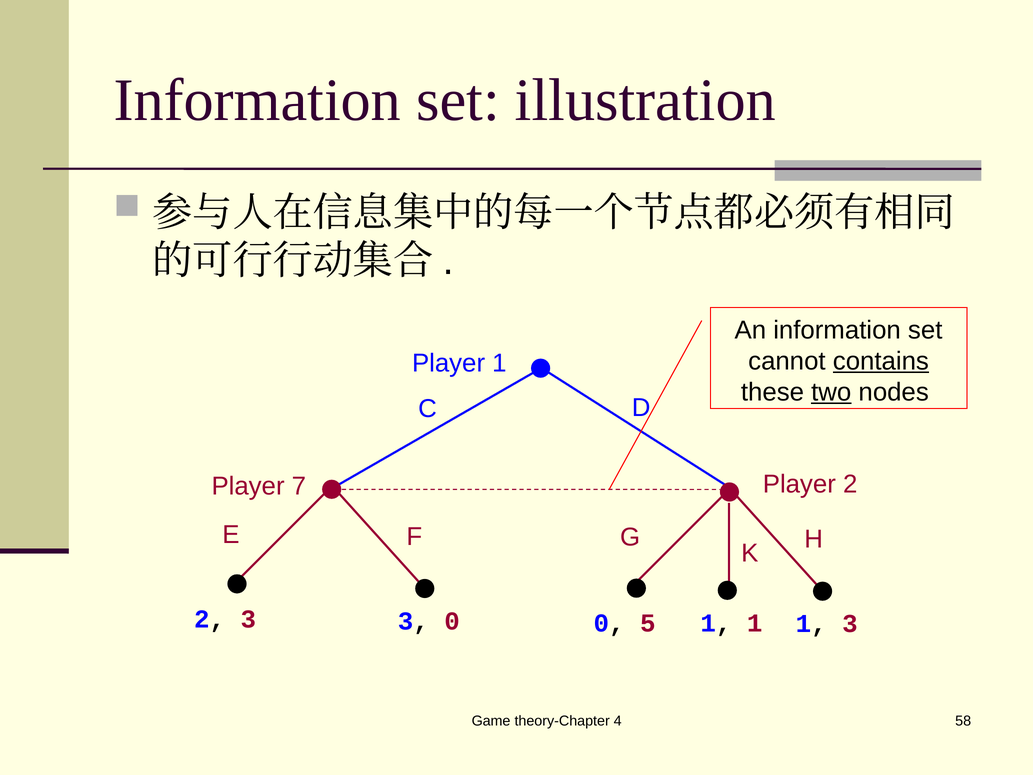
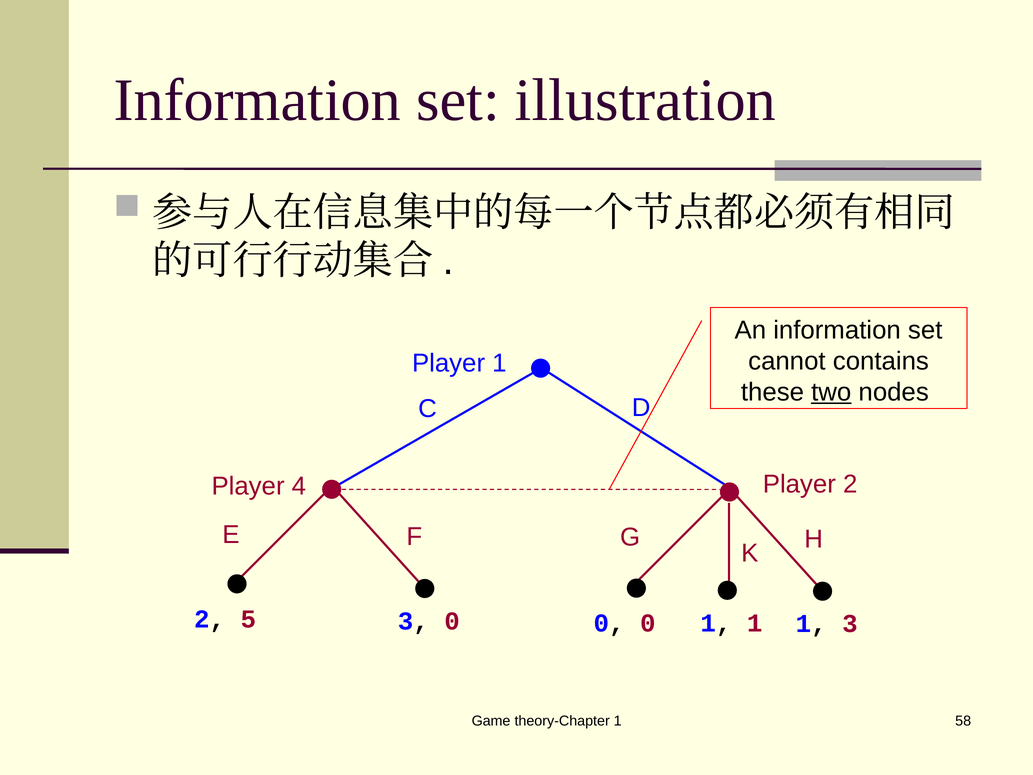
contains underline: present -> none (881, 361)
7: 7 -> 4 (299, 486)
2 3: 3 -> 5 (248, 619)
0 5: 5 -> 0 (648, 623)
theory-Chapter 4: 4 -> 1 (618, 721)
